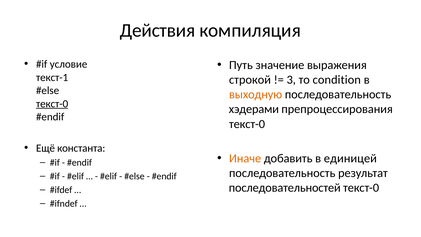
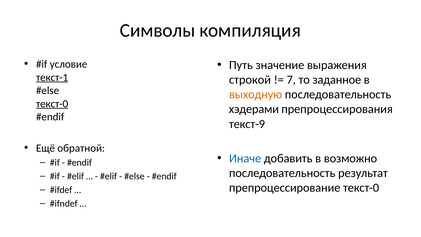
Действия: Действия -> Символы (158, 31)
текст-1 underline: none -> present (52, 77)
3: 3 -> 7 (291, 80)
condition: condition -> заданное (337, 80)
текст-0: текст-0 -> текст-9 (247, 124)
константа: константа -> обратной (81, 148)
Иначе colour: orange -> blue (245, 158)
единицей: единицей -> возможно (350, 158)
последовательностей: последовательностей -> препроцессирование (285, 188)
